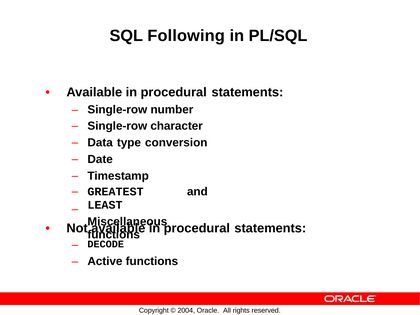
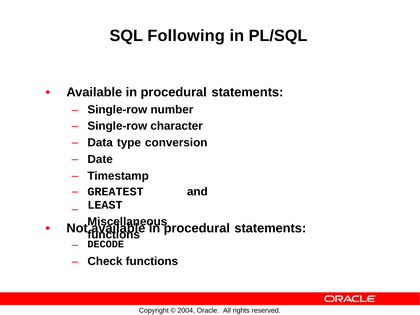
Active: Active -> Check (105, 261)
